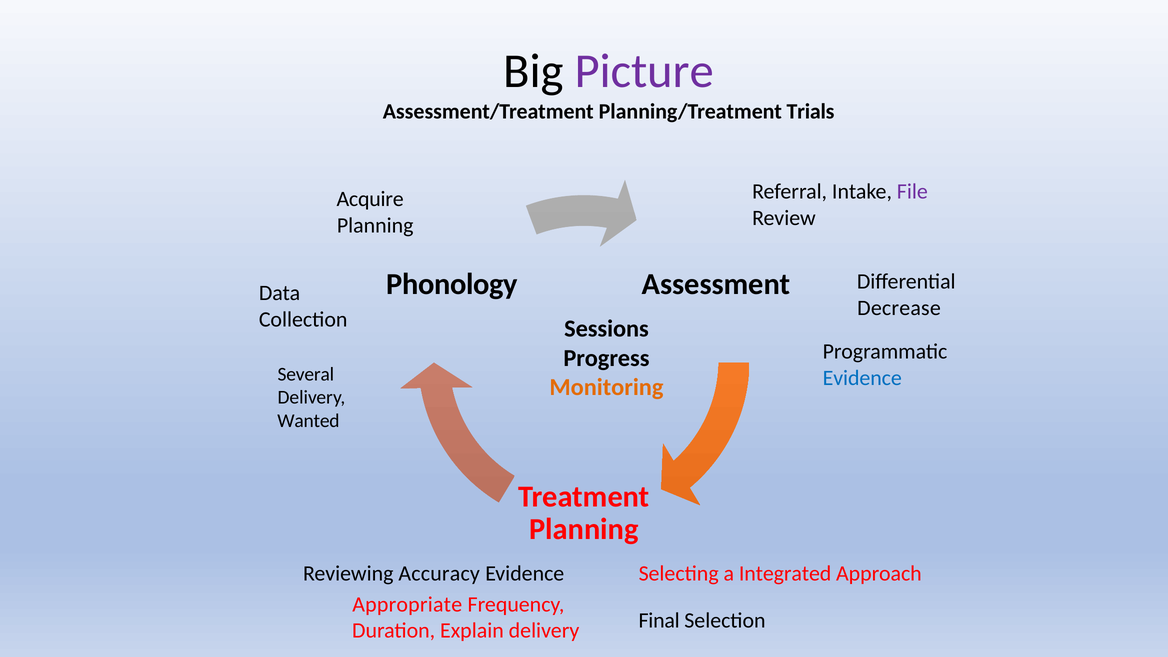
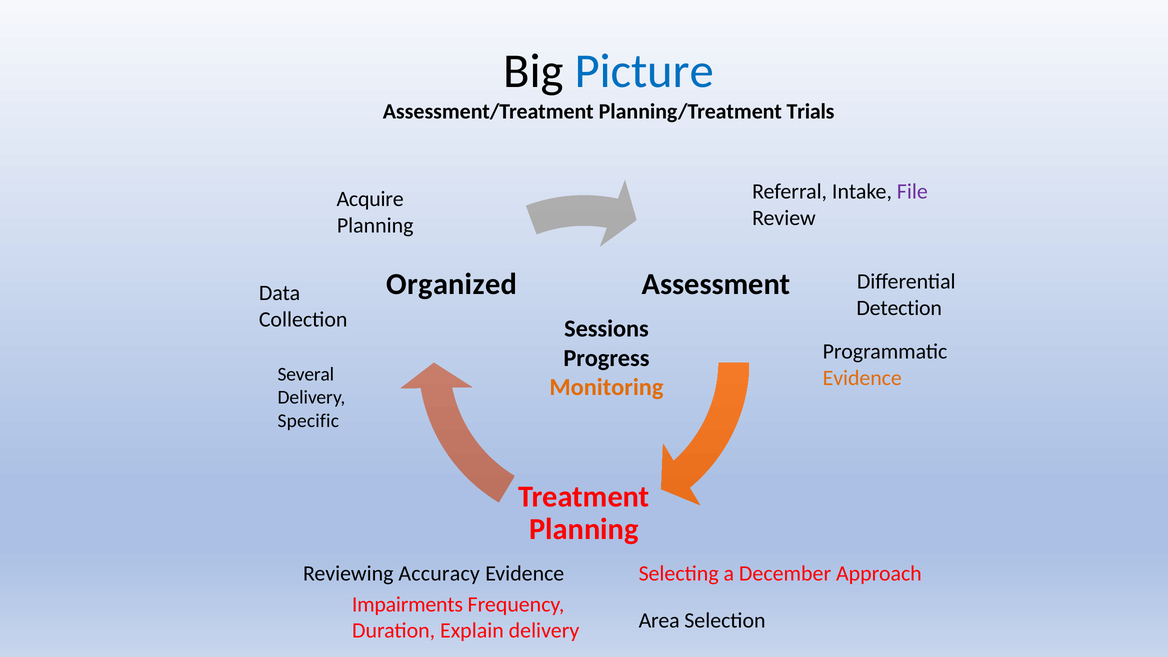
Picture colour: purple -> blue (644, 71)
Phonology: Phonology -> Organized (452, 284)
Decrease: Decrease -> Detection (899, 308)
Evidence colour: blue -> orange (862, 378)
Wanted: Wanted -> Specific (308, 421)
Integrated: Integrated -> December (785, 573)
Appropriate: Appropriate -> Impairments (407, 604)
Final: Final -> Area (659, 620)
